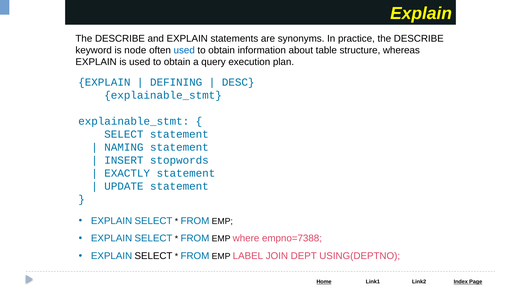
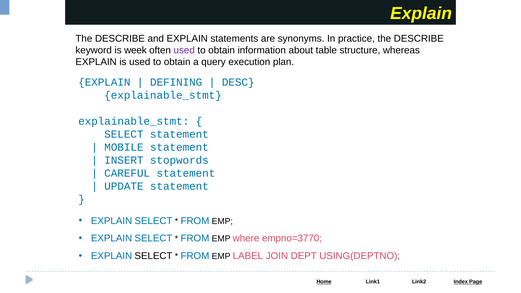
node: node -> week (135, 50)
used colour: blue -> purple (184, 50)
NAMING: NAMING -> MOBILE (124, 147)
EXACTLY: EXACTLY -> CAREFUL (127, 173)
empno=7388: empno=7388 -> empno=3770 (292, 238)
